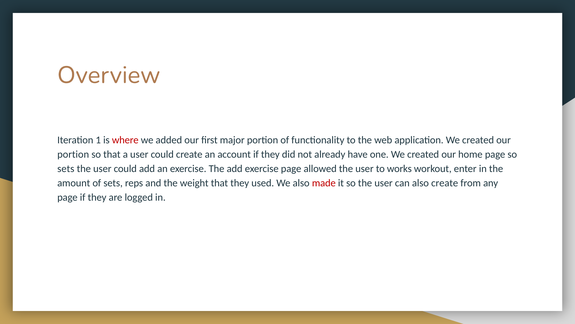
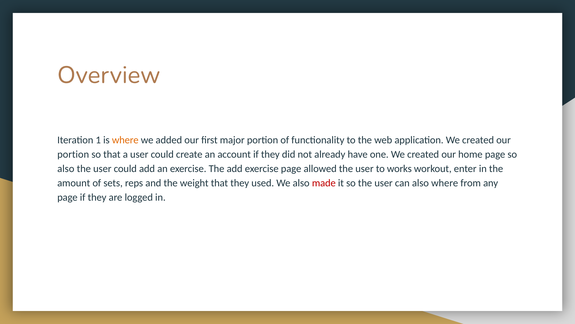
where colour: red -> orange (125, 140)
sets: sets -> also (66, 168)
also create: create -> where (445, 183)
